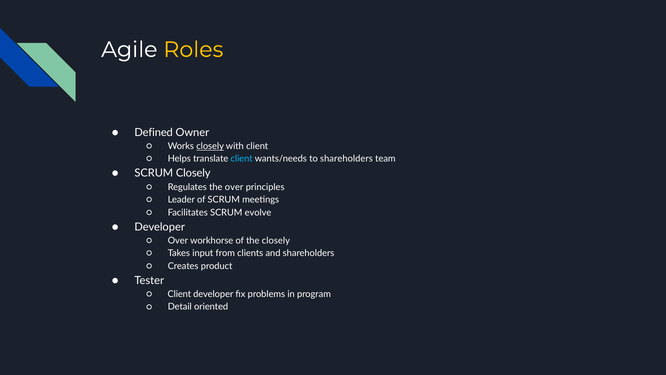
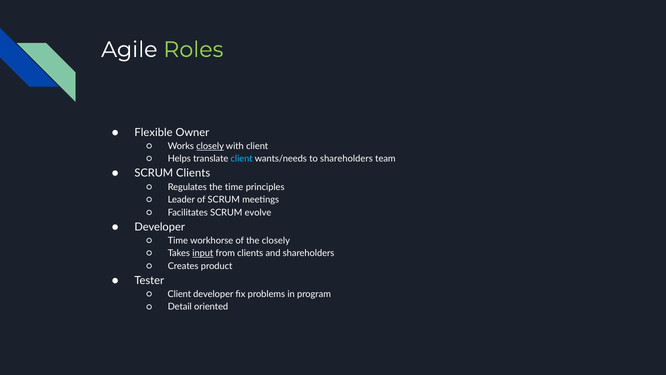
Roles colour: yellow -> light green (193, 50)
Defined: Defined -> Flexible (154, 132)
SCRUM Closely: Closely -> Clients (193, 173)
the over: over -> time (234, 187)
Over: Over -> Time (178, 240)
input underline: none -> present (203, 253)
